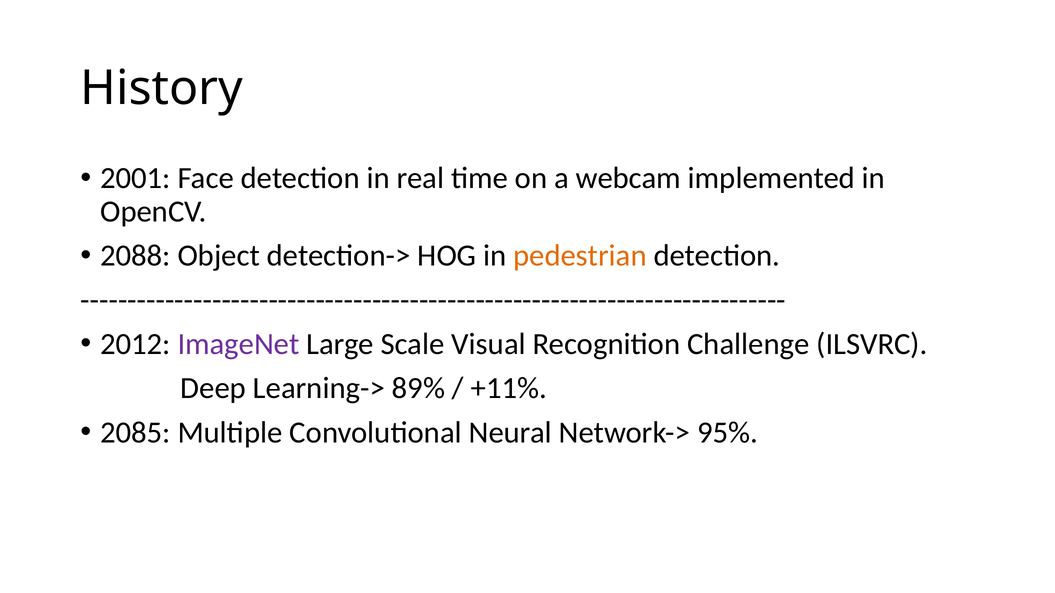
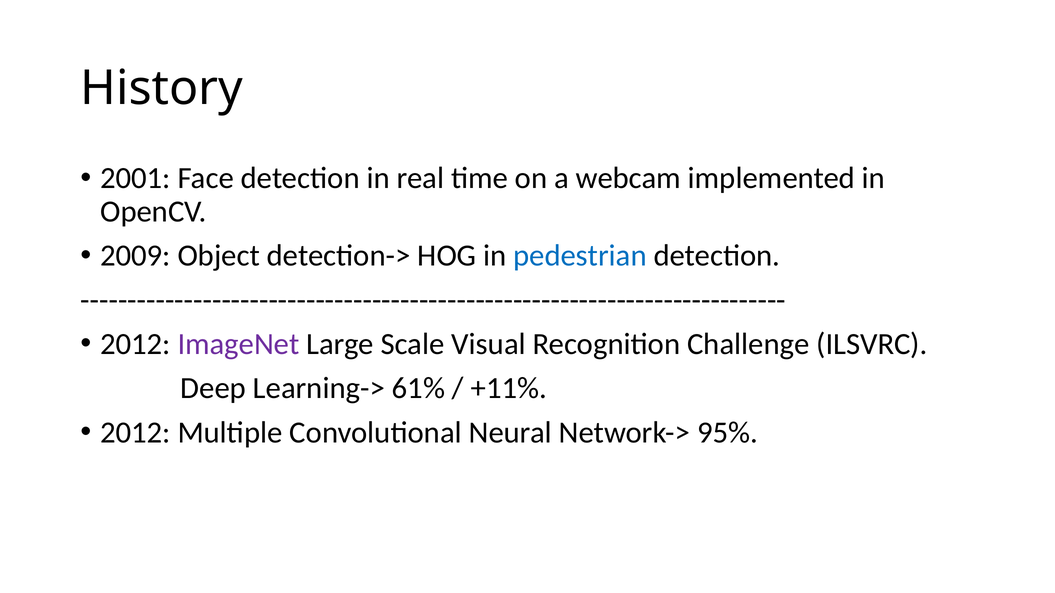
2088: 2088 -> 2009 (135, 256)
pedestrian colour: orange -> blue (580, 256)
89%: 89% -> 61% (418, 389)
2085: 2085 -> 2012 (135, 433)
